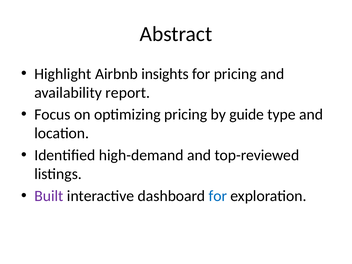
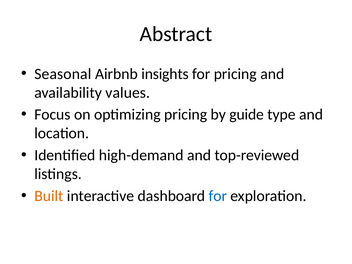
Highlight: Highlight -> Seasonal (63, 74)
report: report -> values (128, 93)
Built colour: purple -> orange (49, 196)
